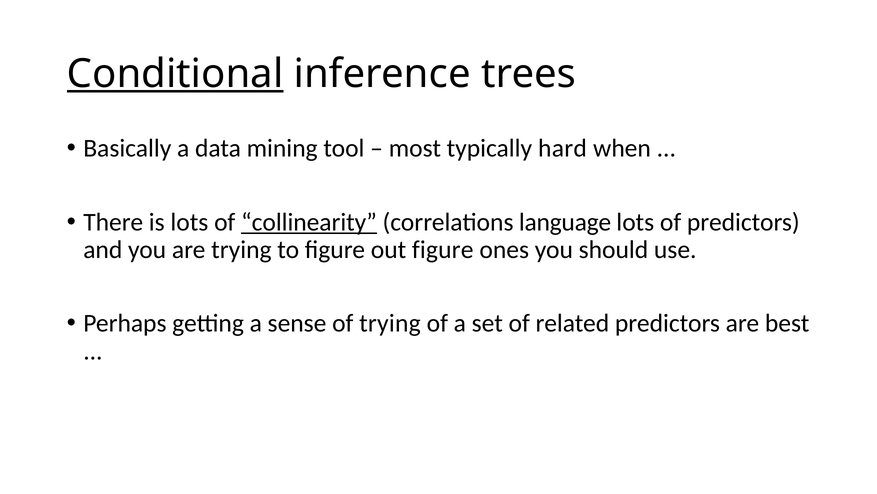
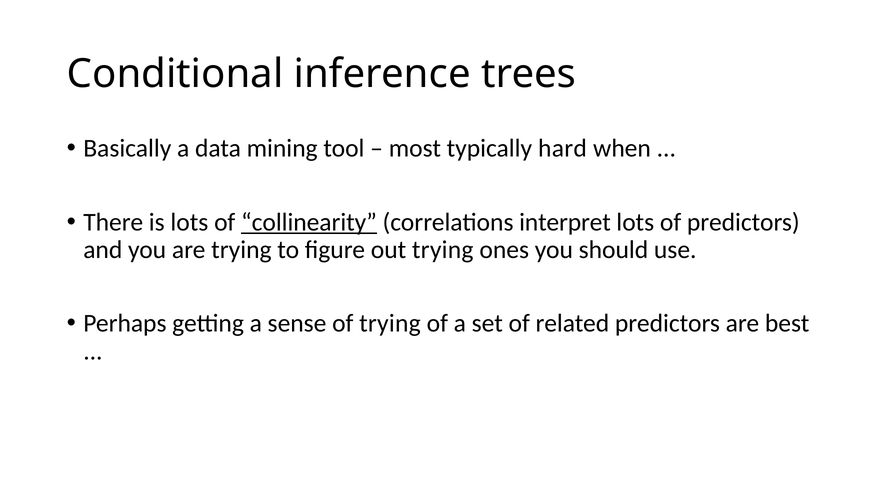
Conditional underline: present -> none (175, 74)
language: language -> interpret (565, 222)
out figure: figure -> trying (443, 249)
